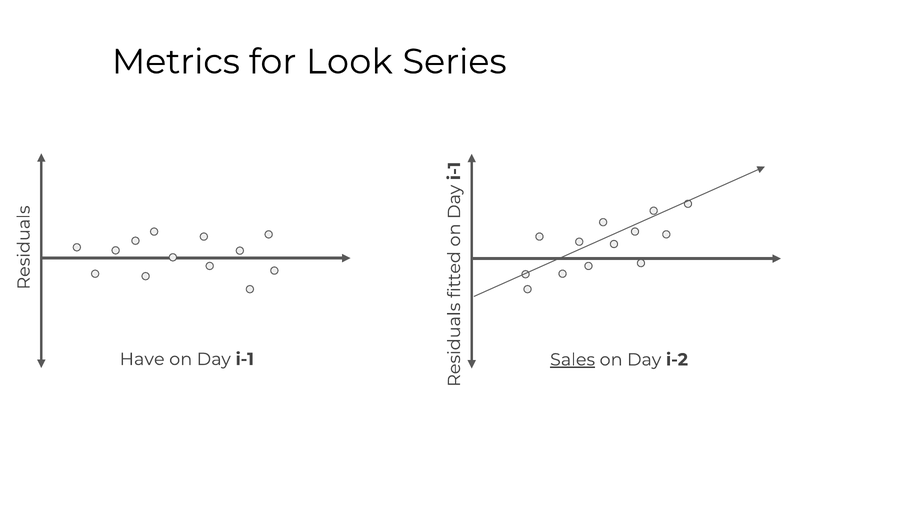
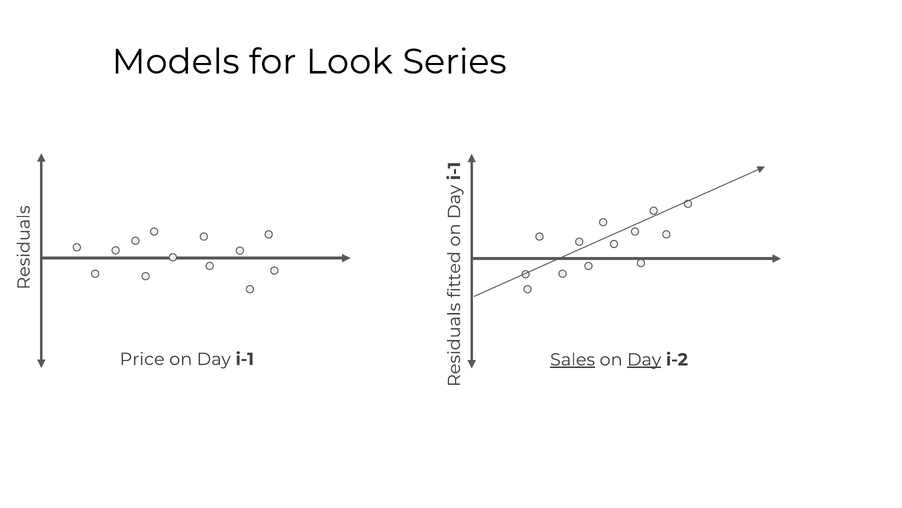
Metrics: Metrics -> Models (176, 62)
Have: Have -> Price (142, 359)
Day underline: none -> present (644, 359)
